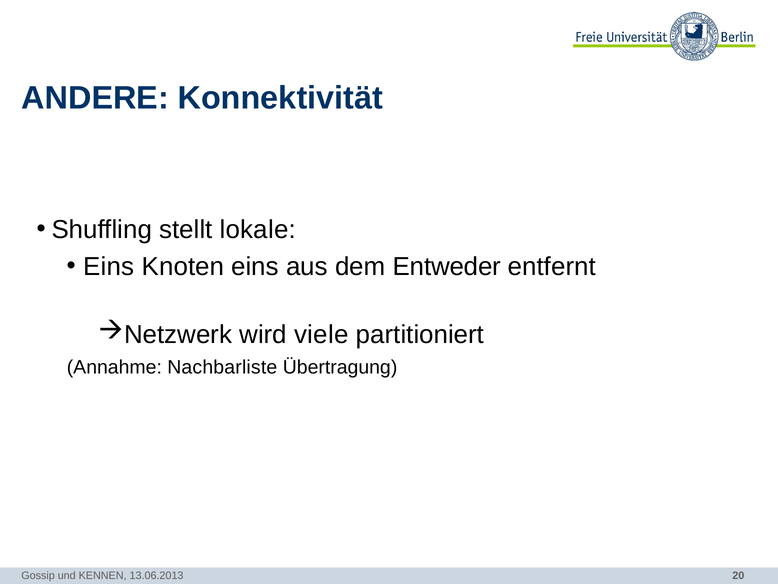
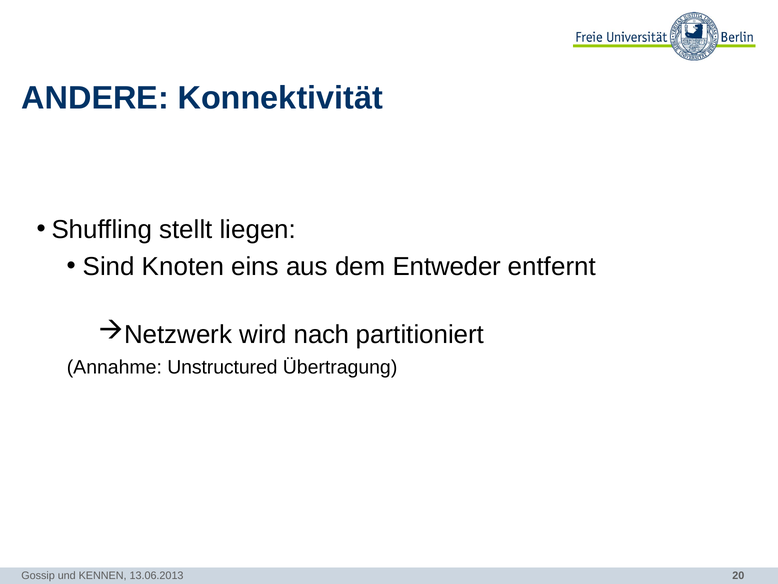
lokale: lokale -> liegen (258, 229)
Eins: Eins -> Sind (109, 267)
viele: viele -> nach (322, 334)
Nachbarliste: Nachbarliste -> Unstructured (222, 367)
